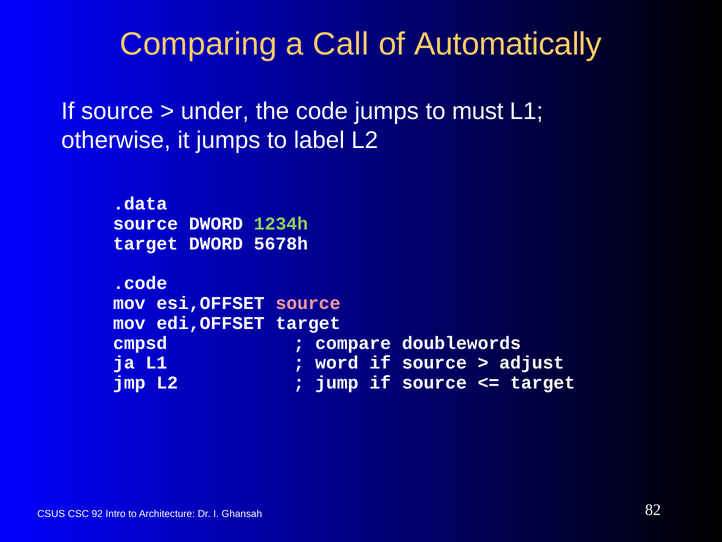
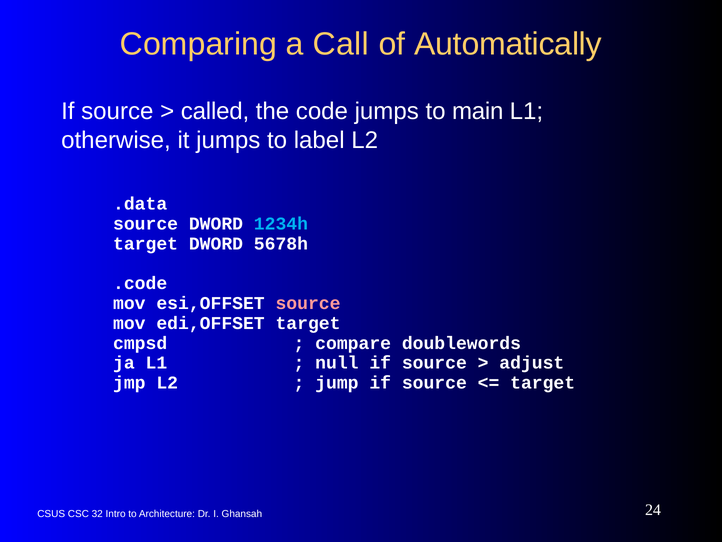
under: under -> called (215, 111)
must: must -> main (478, 111)
1234h colour: light green -> light blue (281, 224)
word: word -> null (337, 363)
92: 92 -> 32 (97, 513)
82: 82 -> 24 (653, 510)
